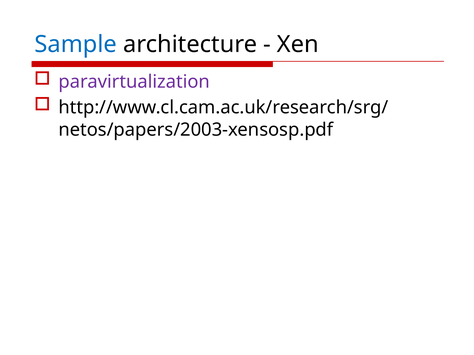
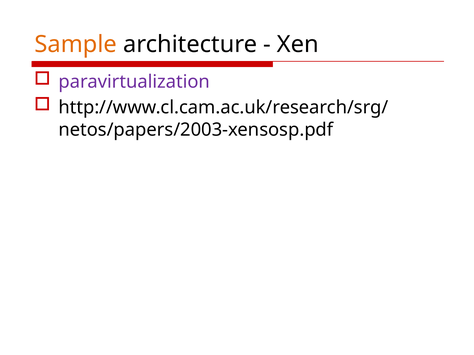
Sample colour: blue -> orange (76, 44)
